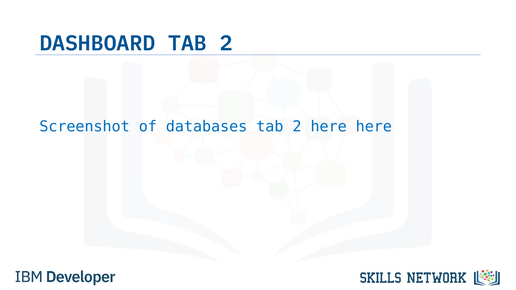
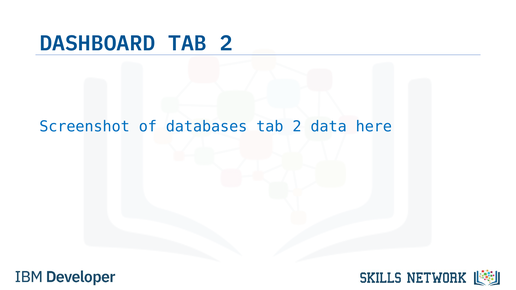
2 here: here -> data (329, 127)
